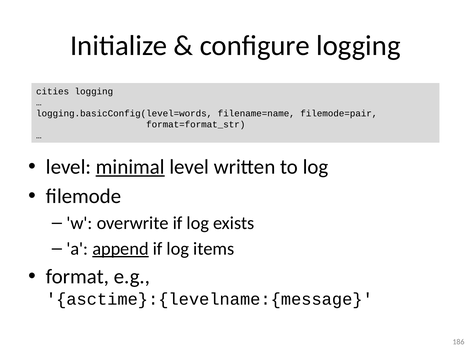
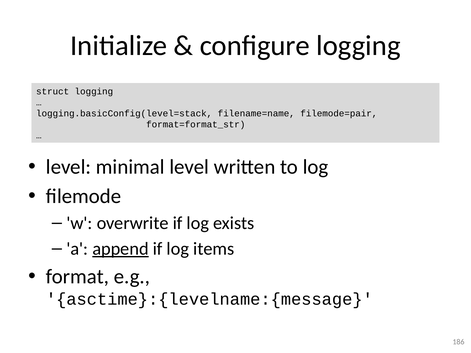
cities: cities -> struct (53, 92)
logging.basicConfig(level=words: logging.basicConfig(level=words -> logging.basicConfig(level=stack (124, 114)
minimal underline: present -> none (130, 167)
